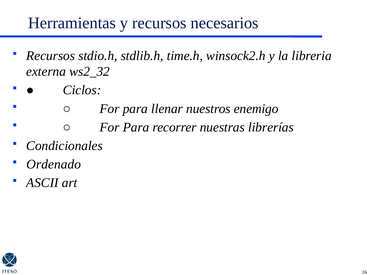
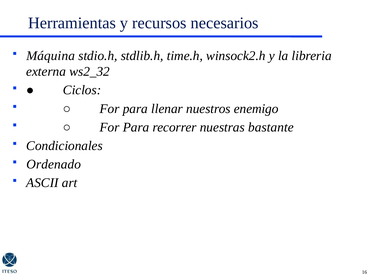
Recursos: Recursos -> Máquina (51, 56)
librerías: librerías -> bastante (271, 127)
